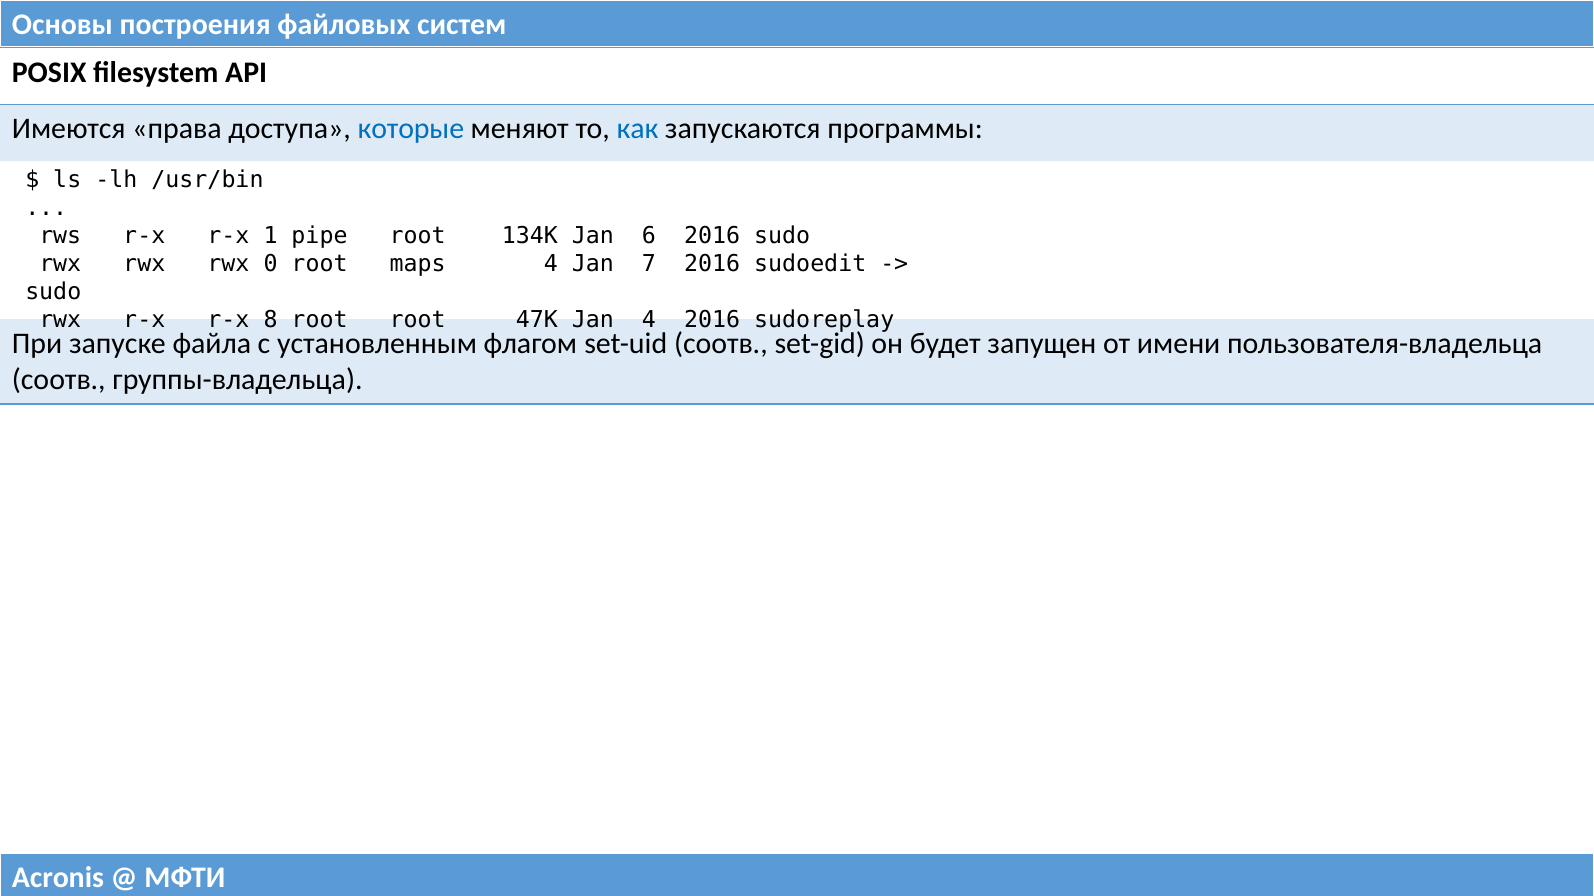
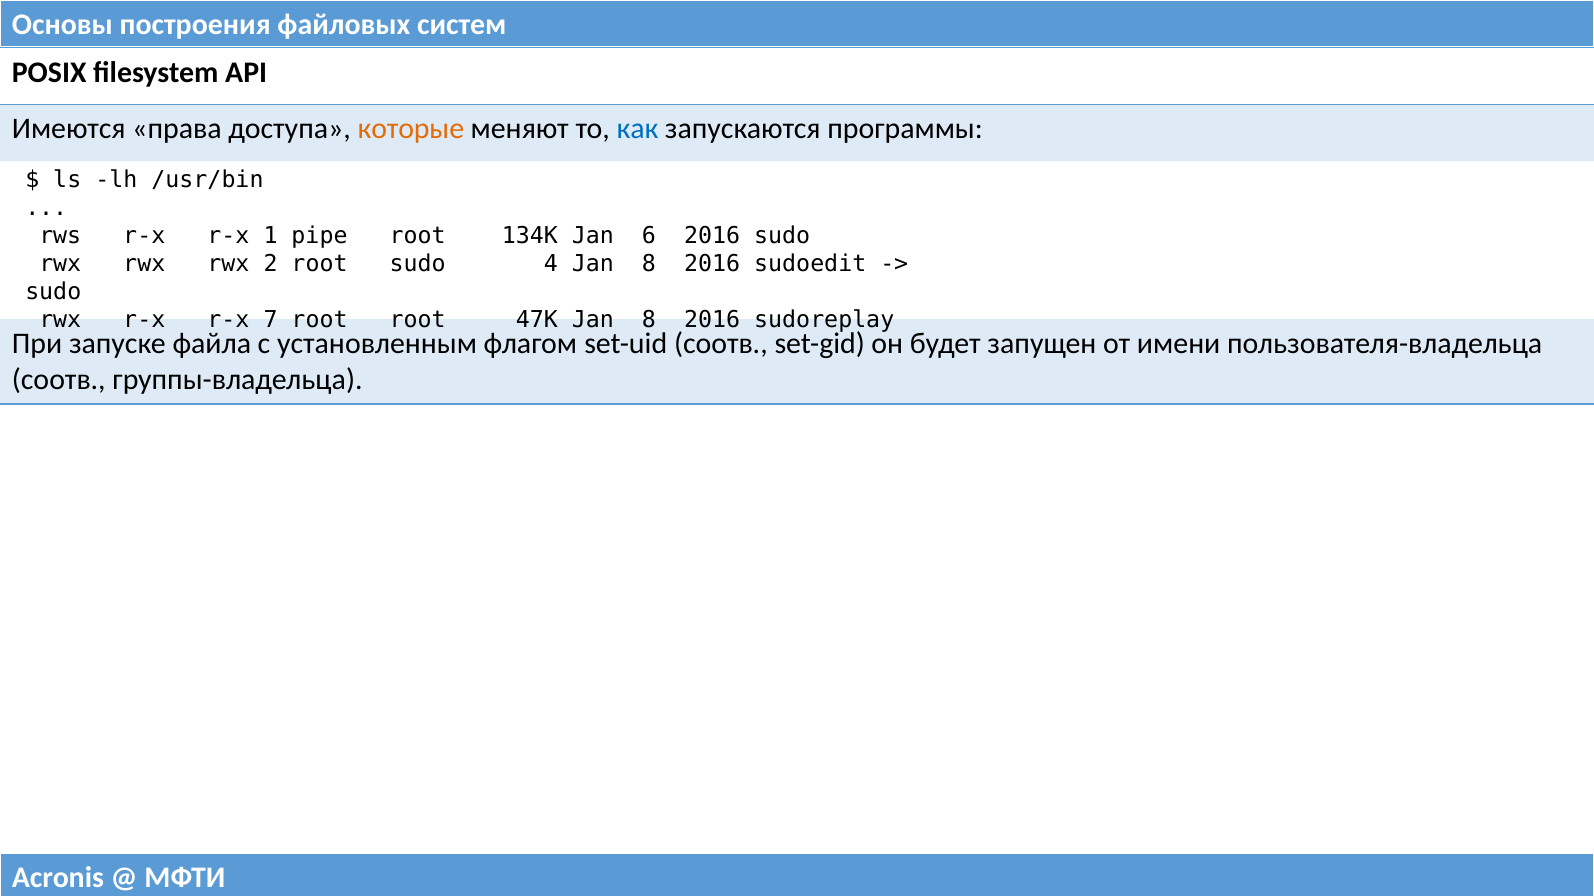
которые colour: blue -> orange (411, 129)
0: 0 -> 2 (271, 264)
root maps: maps -> sudo (418, 264)
4 Jan 7: 7 -> 8 (649, 264)
8: 8 -> 7 (271, 320)
47K Jan 4: 4 -> 8 (649, 320)
